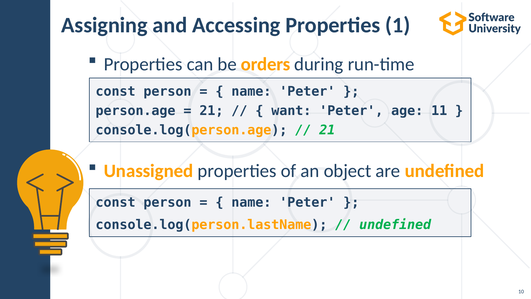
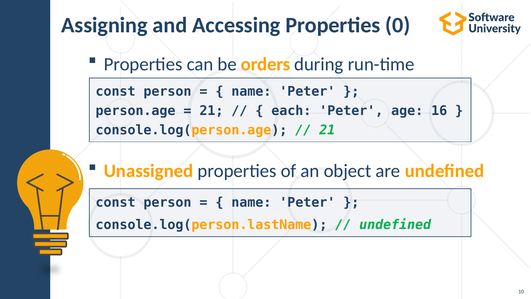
1: 1 -> 0 (398, 25)
want: want -> each (291, 111)
11: 11 -> 16 (439, 111)
